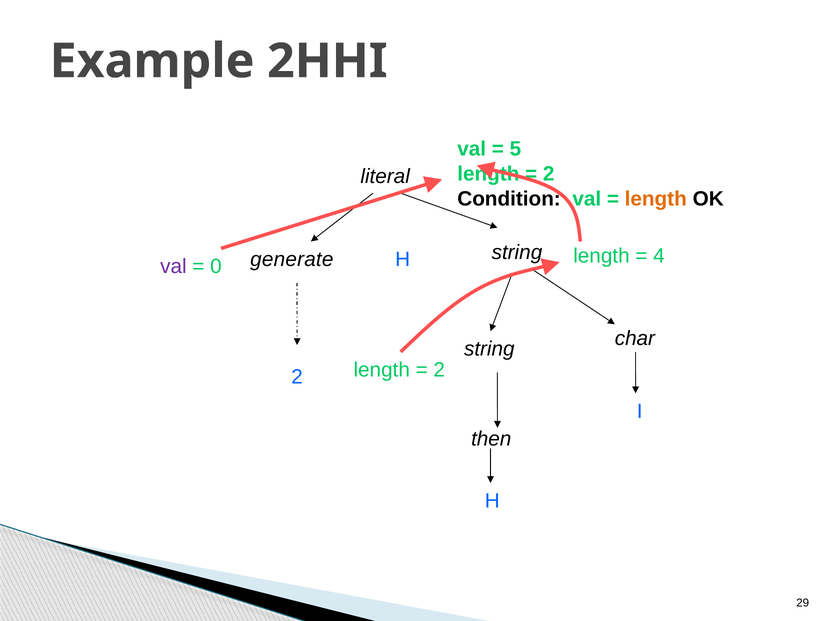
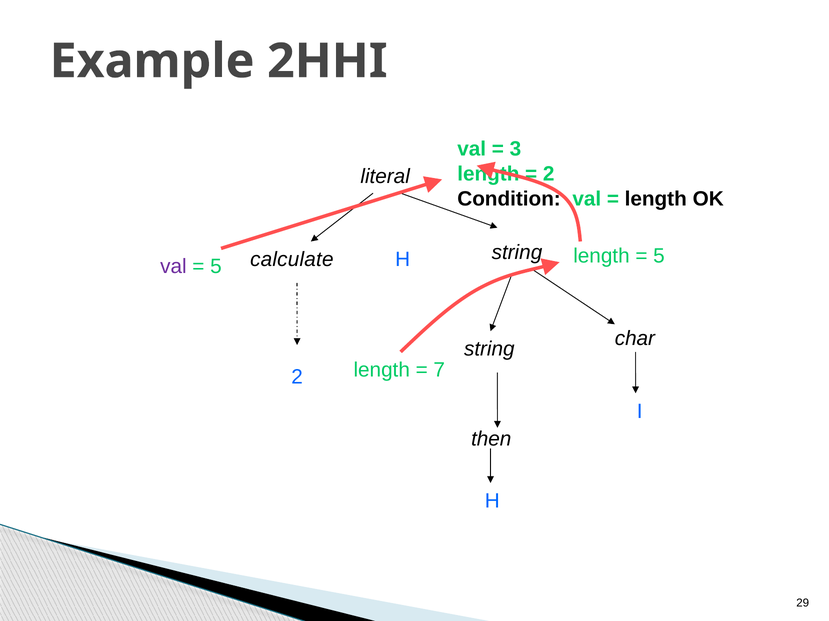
5: 5 -> 3 (515, 149)
length colour: orange -> black (656, 199)
4: 4 -> 5 (659, 256)
generate: generate -> calculate (292, 260)
0: 0 -> 5 (216, 267)
2: 2 -> 7 (439, 370)
